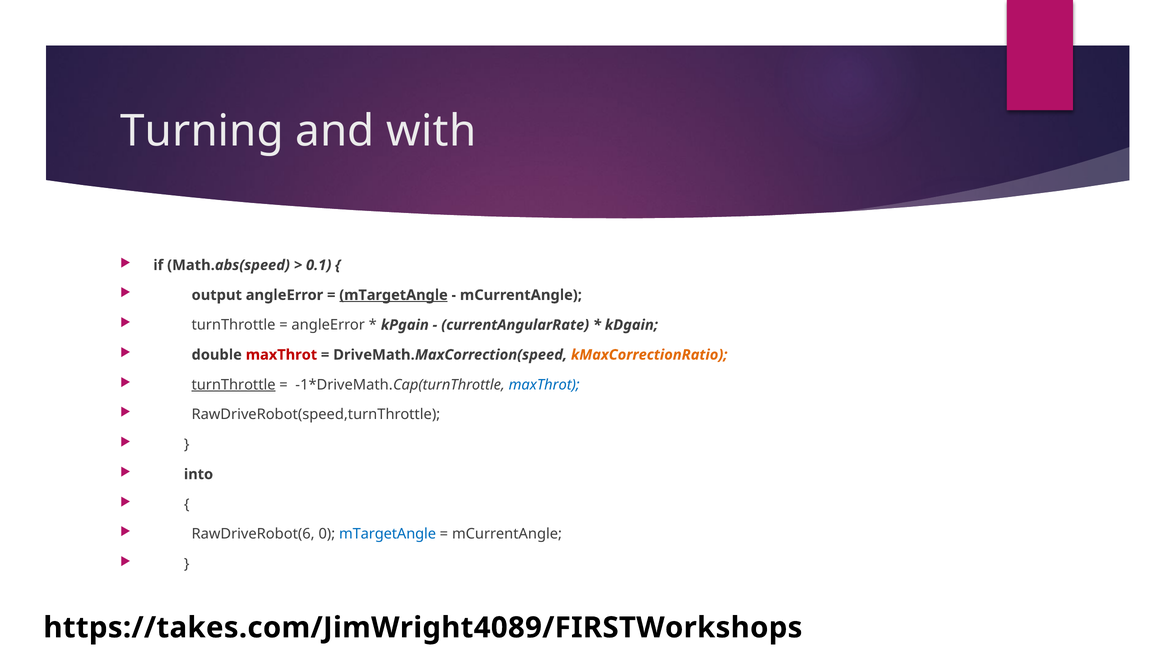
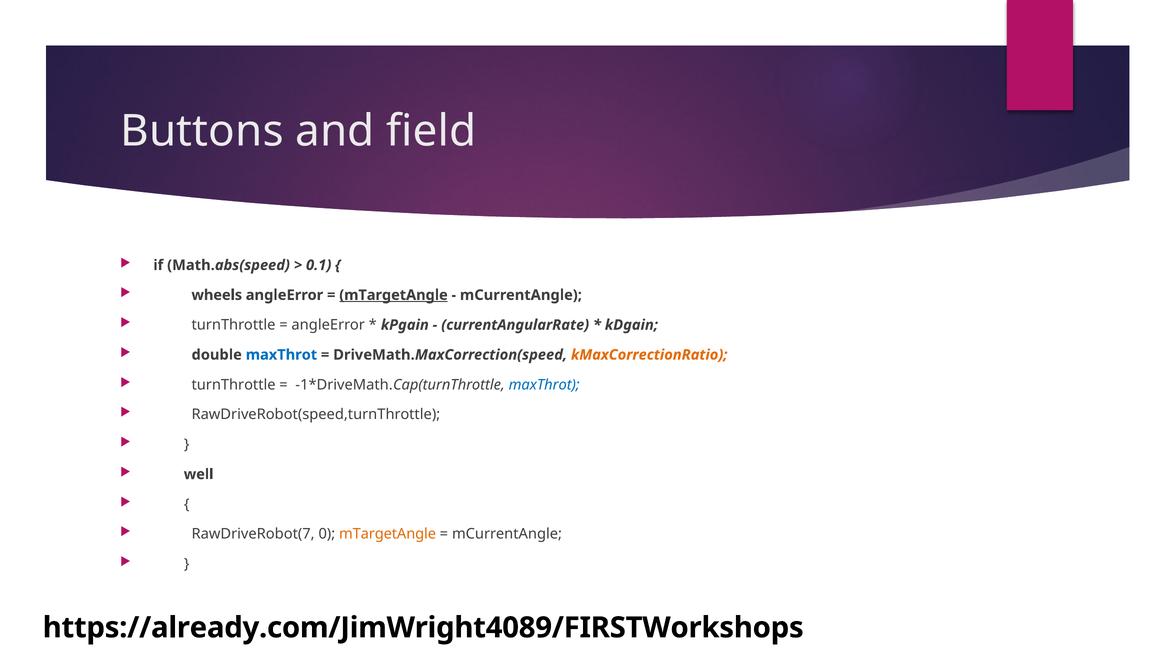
Turning: Turning -> Buttons (202, 131)
with: with -> field (431, 131)
output: output -> wheels (217, 295)
maxThrot colour: red -> blue (281, 355)
turnThrottle underline: present -> none (234, 385)
into: into -> well (199, 475)
RawDriveRobot(6: RawDriveRobot(6 -> RawDriveRobot(7 (253, 534)
mTargetAngle colour: blue -> orange (388, 534)
https://takes.com/JimWright4089/FIRSTWorkshops: https://takes.com/JimWright4089/FIRSTWorkshops -> https://already.com/JimWright4089/FIRSTWorkshops (423, 628)
